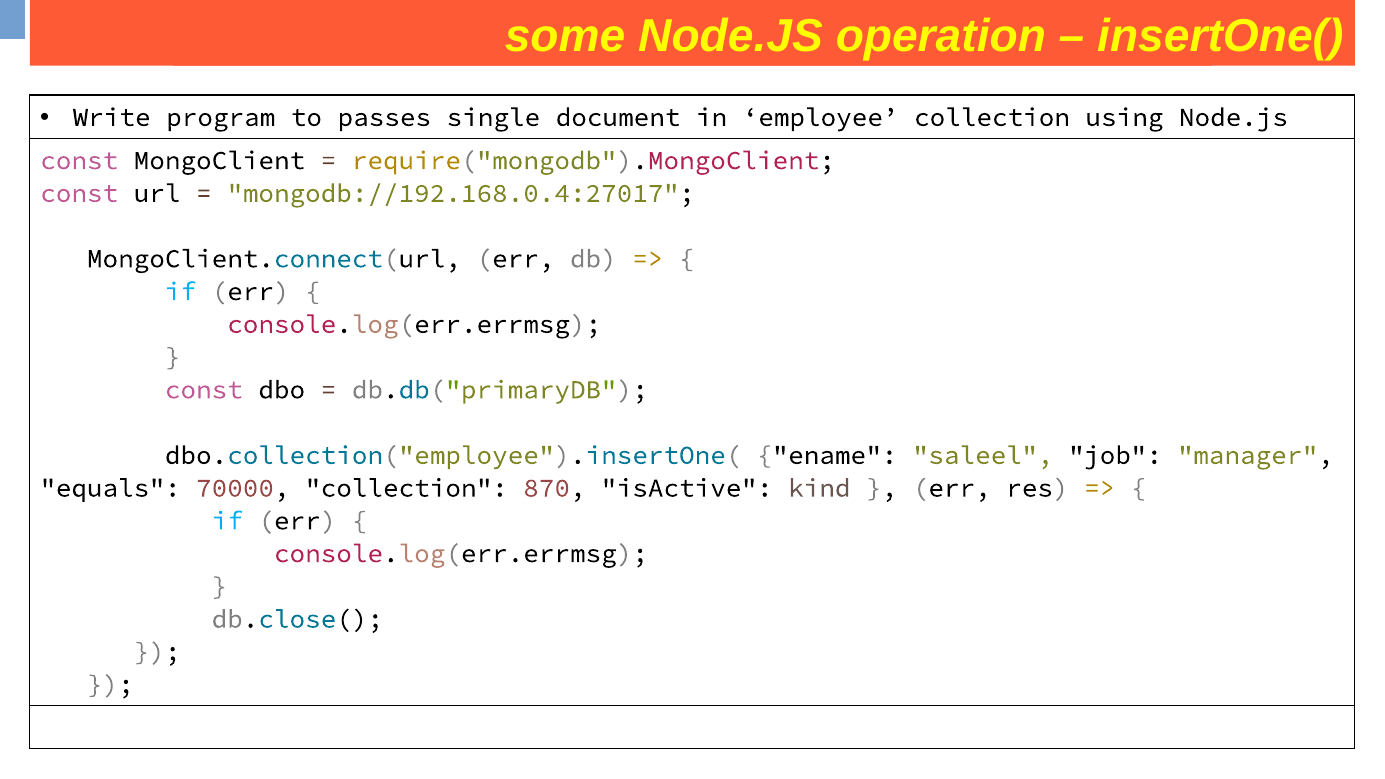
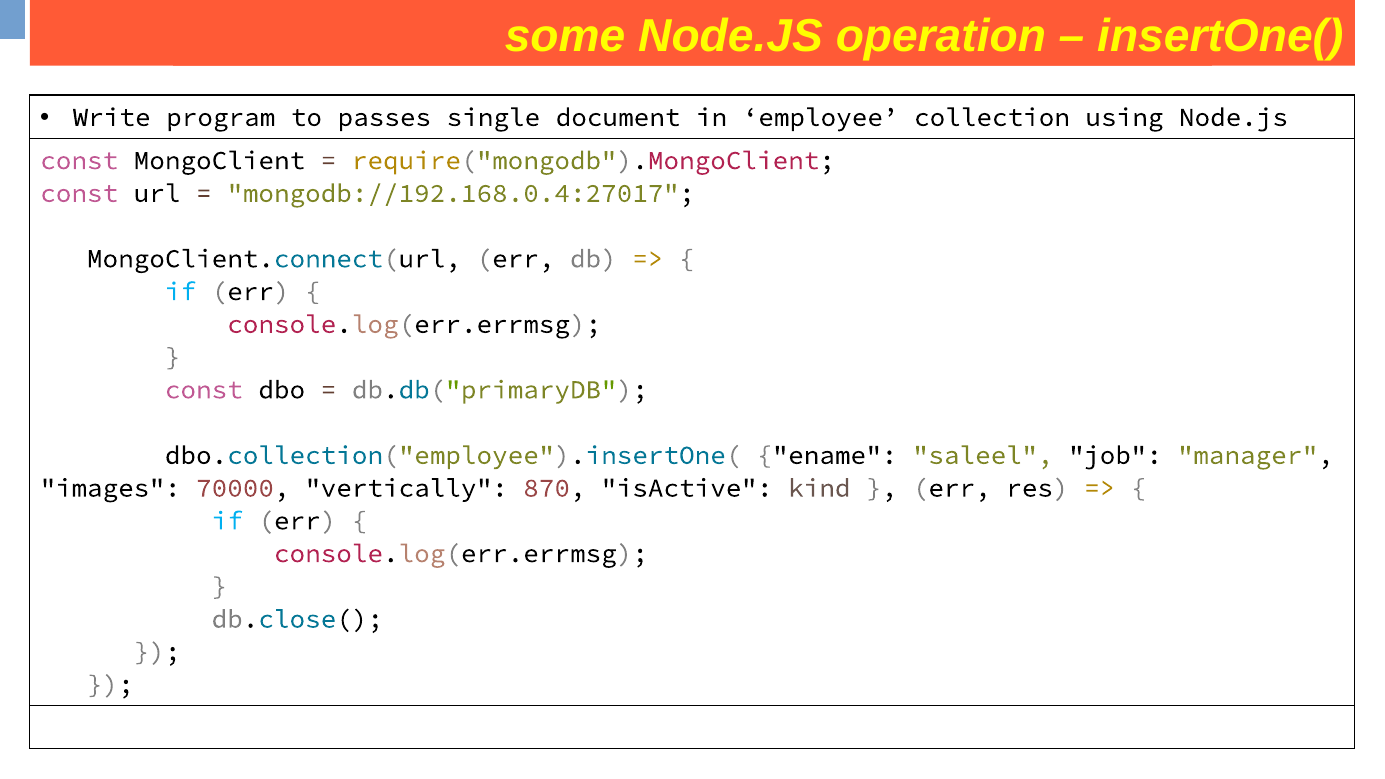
equals: equals -> images (110, 488)
70000 collection: collection -> vertically (406, 488)
